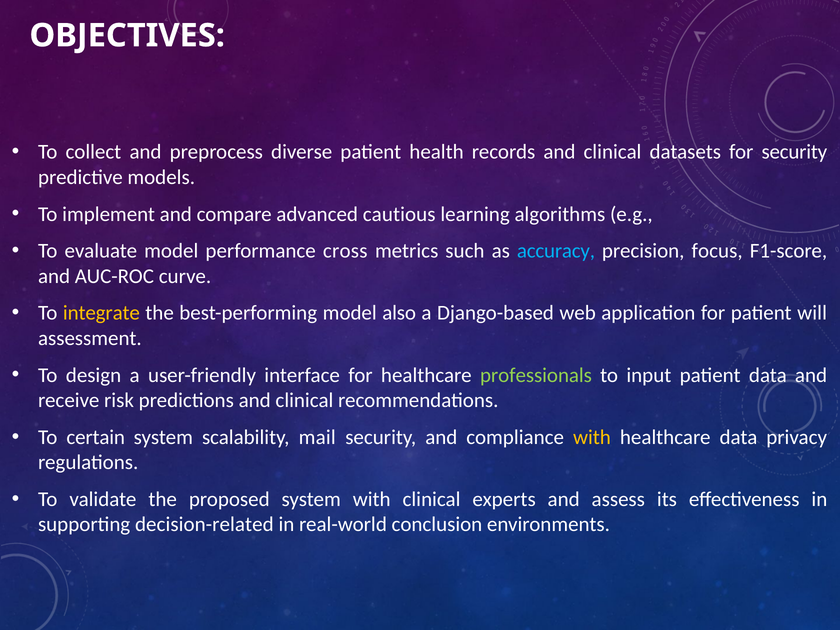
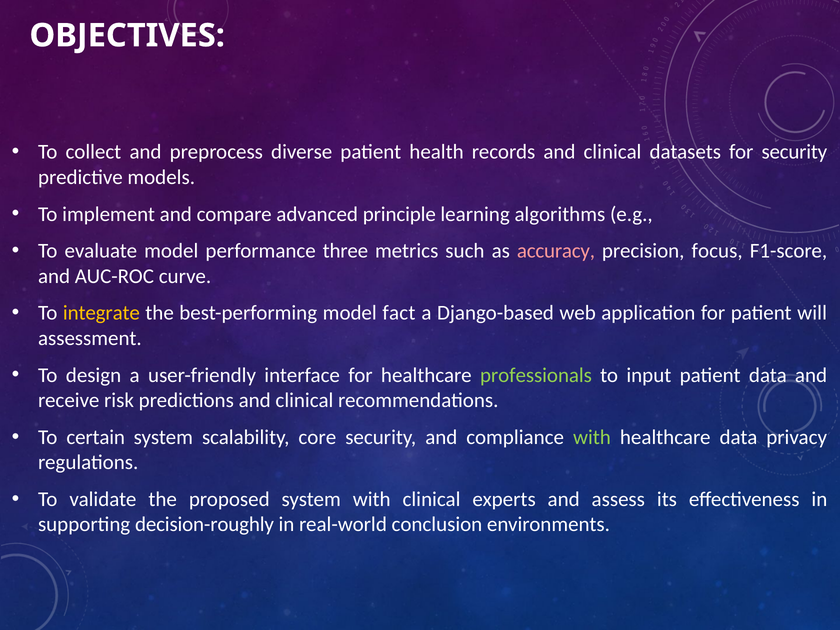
cautious: cautious -> principle (399, 214)
cross: cross -> three (345, 251)
accuracy colour: light blue -> pink (556, 251)
also: also -> fact (399, 313)
mail: mail -> core (317, 437)
with colour: yellow -> light green (592, 437)
decision-related: decision-related -> decision-roughly (204, 524)
